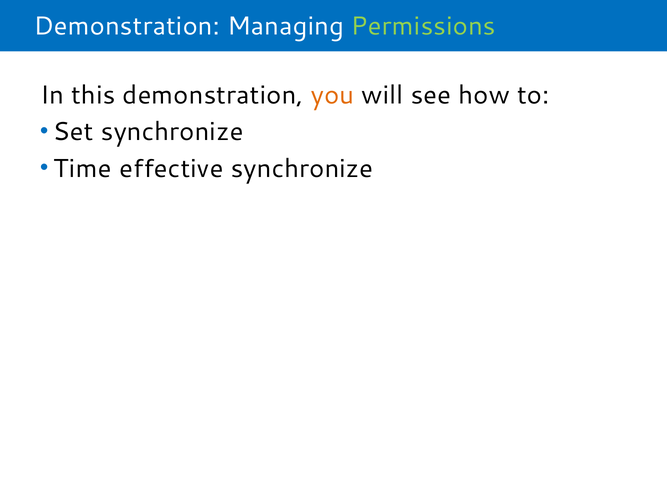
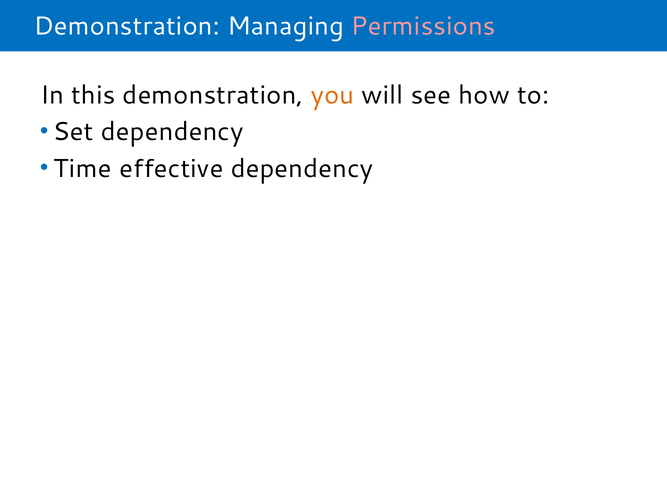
Permissions colour: light green -> pink (423, 26)
Set synchronize: synchronize -> dependency (172, 132)
effective synchronize: synchronize -> dependency (302, 169)
